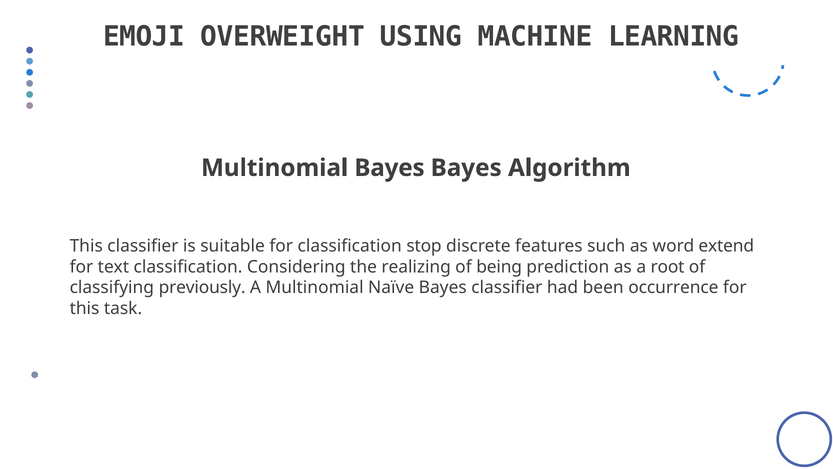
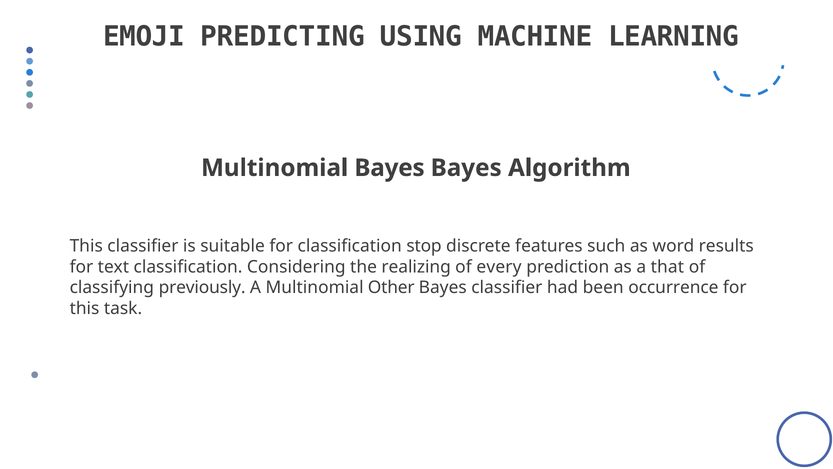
OVERWEIGHT: OVERWEIGHT -> PREDICTING (283, 36)
extend: extend -> results (726, 246)
being: being -> every (499, 267)
root: root -> that (667, 267)
Naïve: Naïve -> Other (391, 287)
